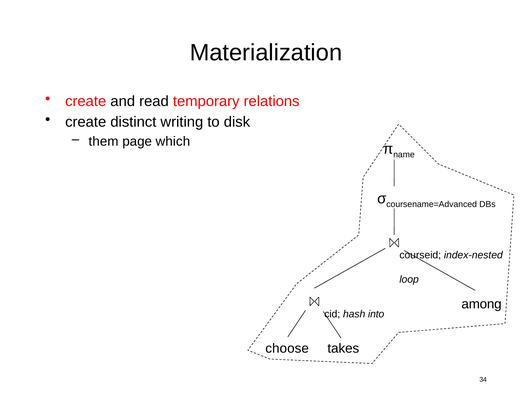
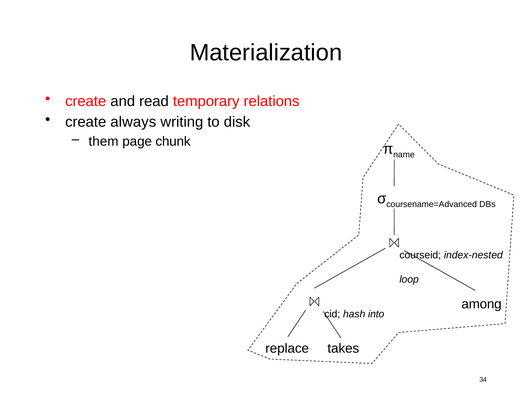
distinct: distinct -> always (133, 122)
which: which -> chunk (173, 141)
choose: choose -> replace (287, 348)
